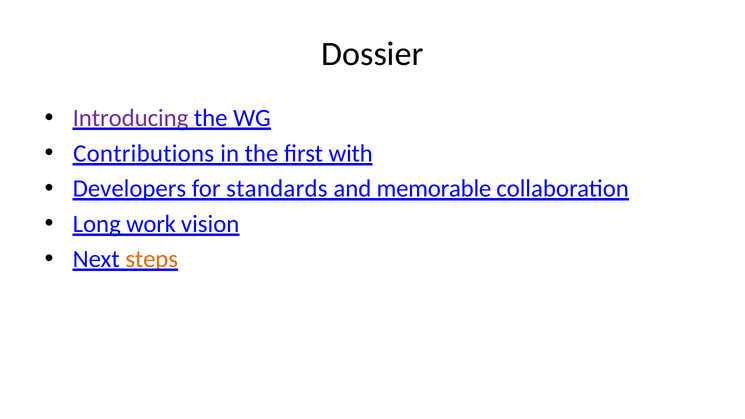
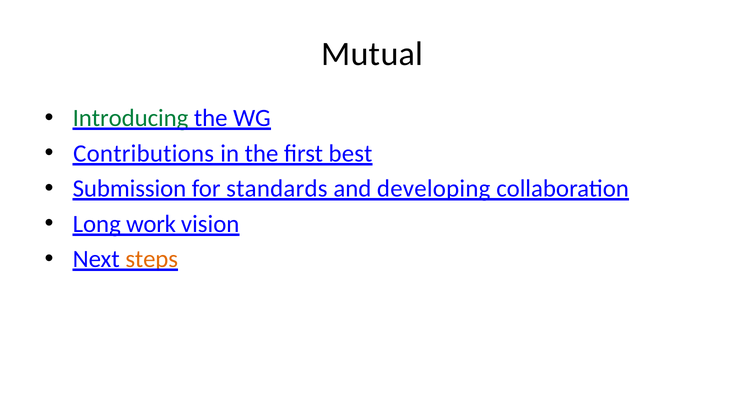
Dossier: Dossier -> Mutual (372, 54)
Introducing colour: purple -> green (131, 118)
with: with -> best (351, 153)
Developers: Developers -> Submission (129, 189)
memorable: memorable -> developing (434, 189)
